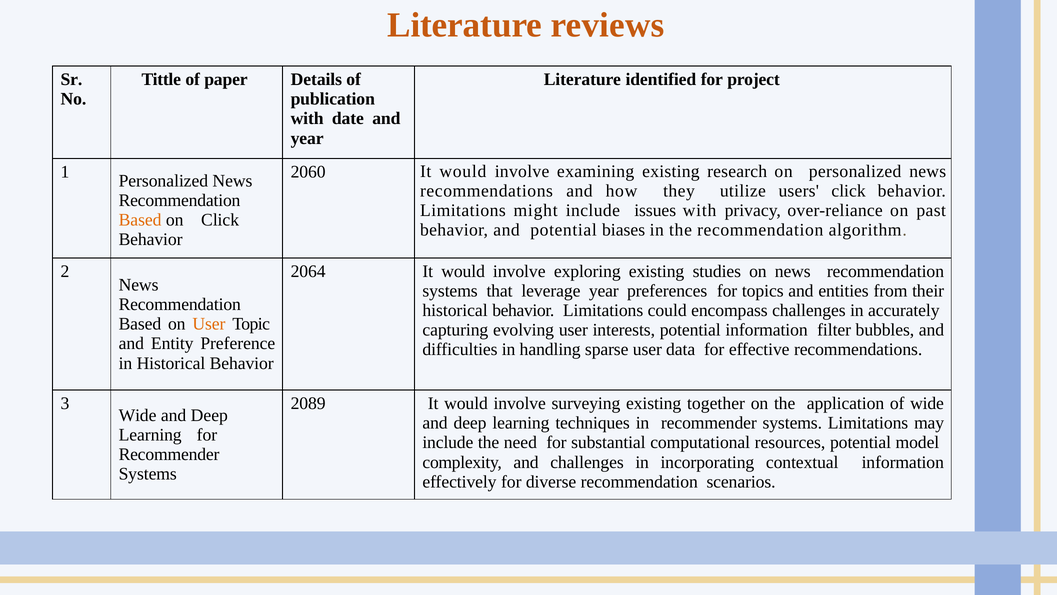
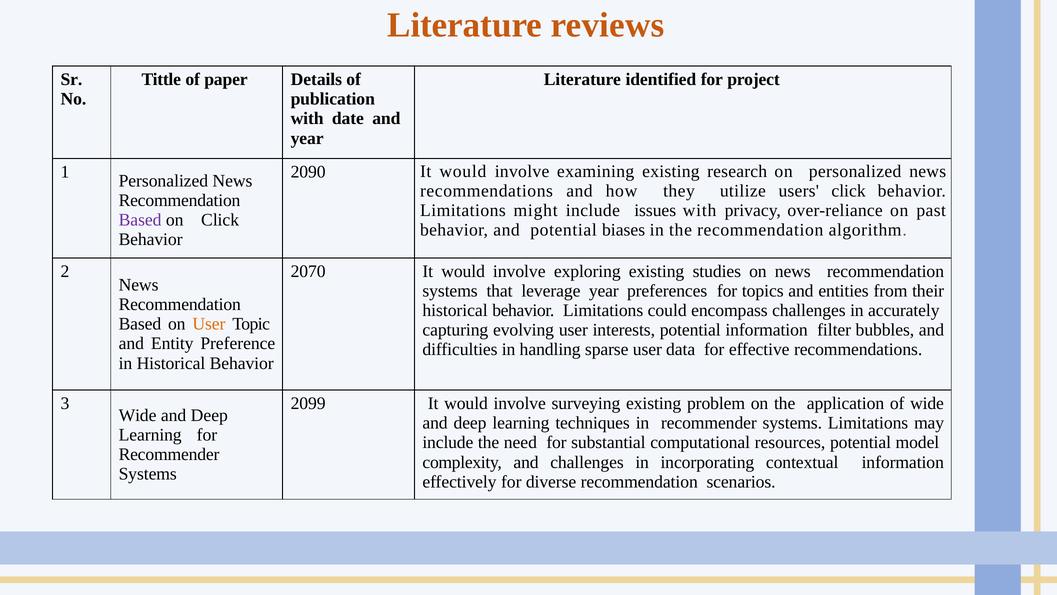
2060: 2060 -> 2090 (308, 172)
Based colour: orange -> purple (140, 220)
2064: 2064 -> 2070 (308, 271)
2089: 2089 -> 2099 (308, 403)
together: together -> problem (716, 403)
